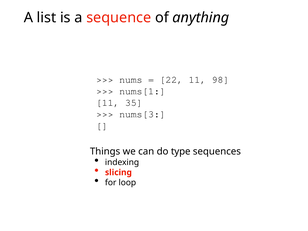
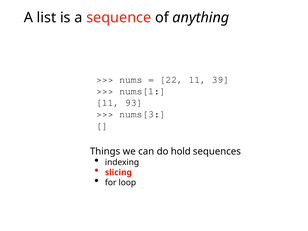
98: 98 -> 39 (220, 80)
35: 35 -> 93 (134, 103)
type: type -> hold (181, 152)
